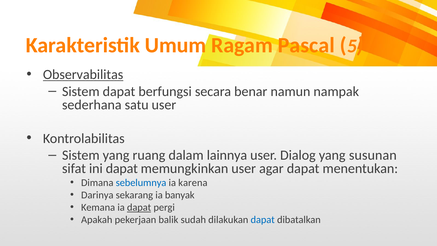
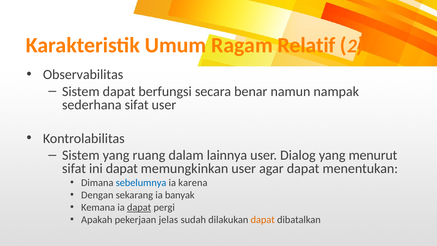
Pascal: Pascal -> Relatif (307, 45)
5: 5 -> 2 (352, 46)
Observabilitas underline: present -> none (83, 75)
sederhana satu: satu -> sifat (137, 105)
susunan: susunan -> menurut (373, 155)
Darinya: Darinya -> Dengan (97, 195)
balik: balik -> jelas (168, 220)
dapat colour: blue -> orange (263, 220)
